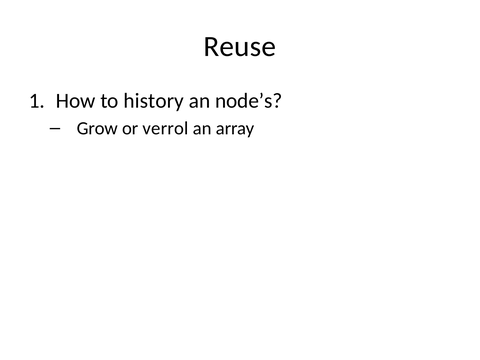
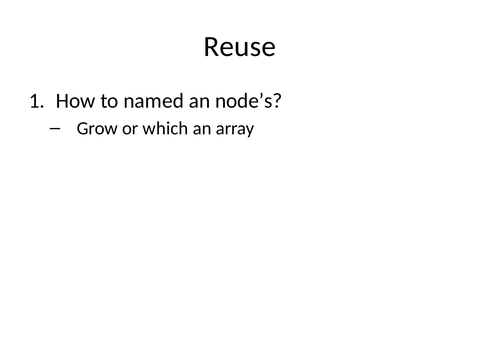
history: history -> named (154, 101)
verrol: verrol -> which (166, 128)
